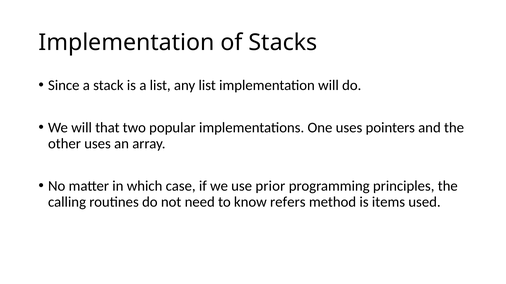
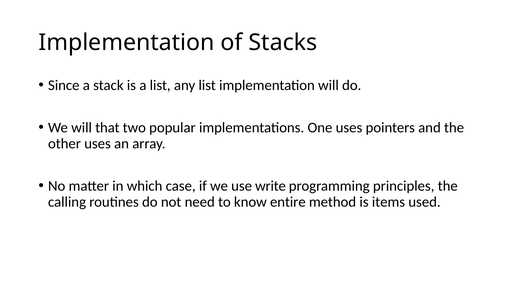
prior: prior -> write (271, 186)
refers: refers -> entire (288, 202)
